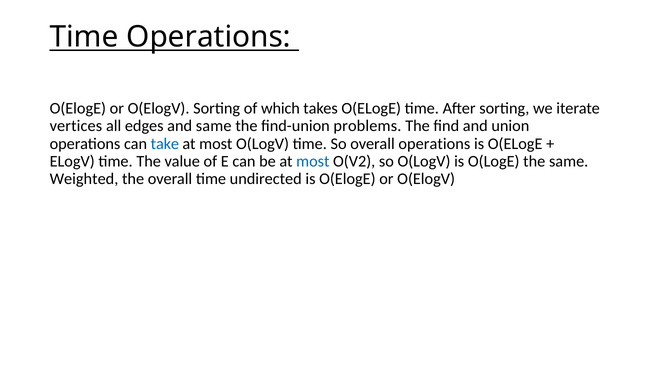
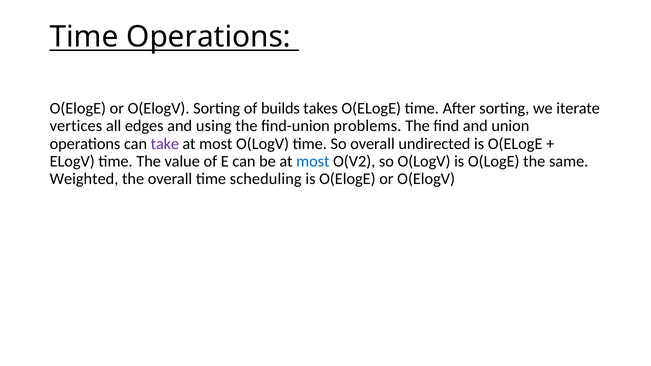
which: which -> builds (280, 109)
and same: same -> using (214, 126)
take colour: blue -> purple (165, 144)
overall operations: operations -> undirected (434, 144)
undirected: undirected -> scheduling (266, 179)
